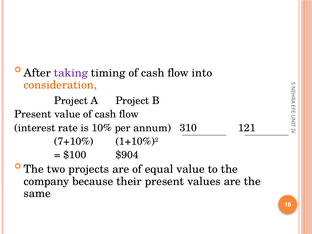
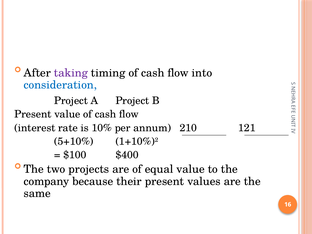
consideration colour: orange -> blue (60, 85)
310: 310 -> 210 (188, 128)
7+10%: 7+10% -> 5+10% (74, 141)
$904: $904 -> $400 (127, 155)
